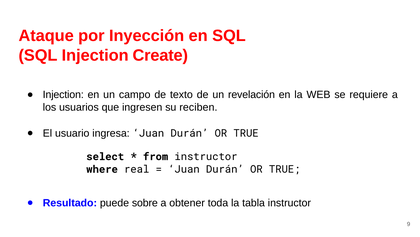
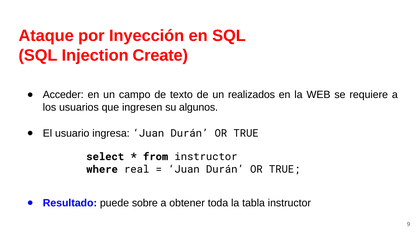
Injection: Injection -> Acceder (63, 94)
revelación: revelación -> realizados (251, 94)
reciben: reciben -> algunos (199, 107)
